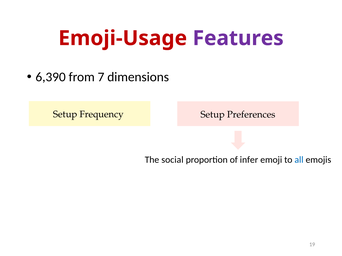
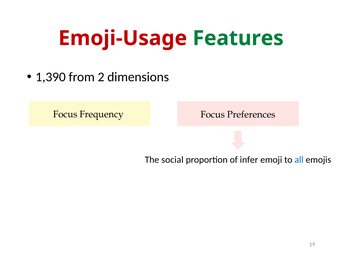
Features colour: purple -> green (238, 38)
6,390: 6,390 -> 1,390 (51, 77)
7: 7 -> 2 (101, 77)
Setup: Setup -> Focus (65, 114)
Setup: Setup -> Focus (213, 115)
